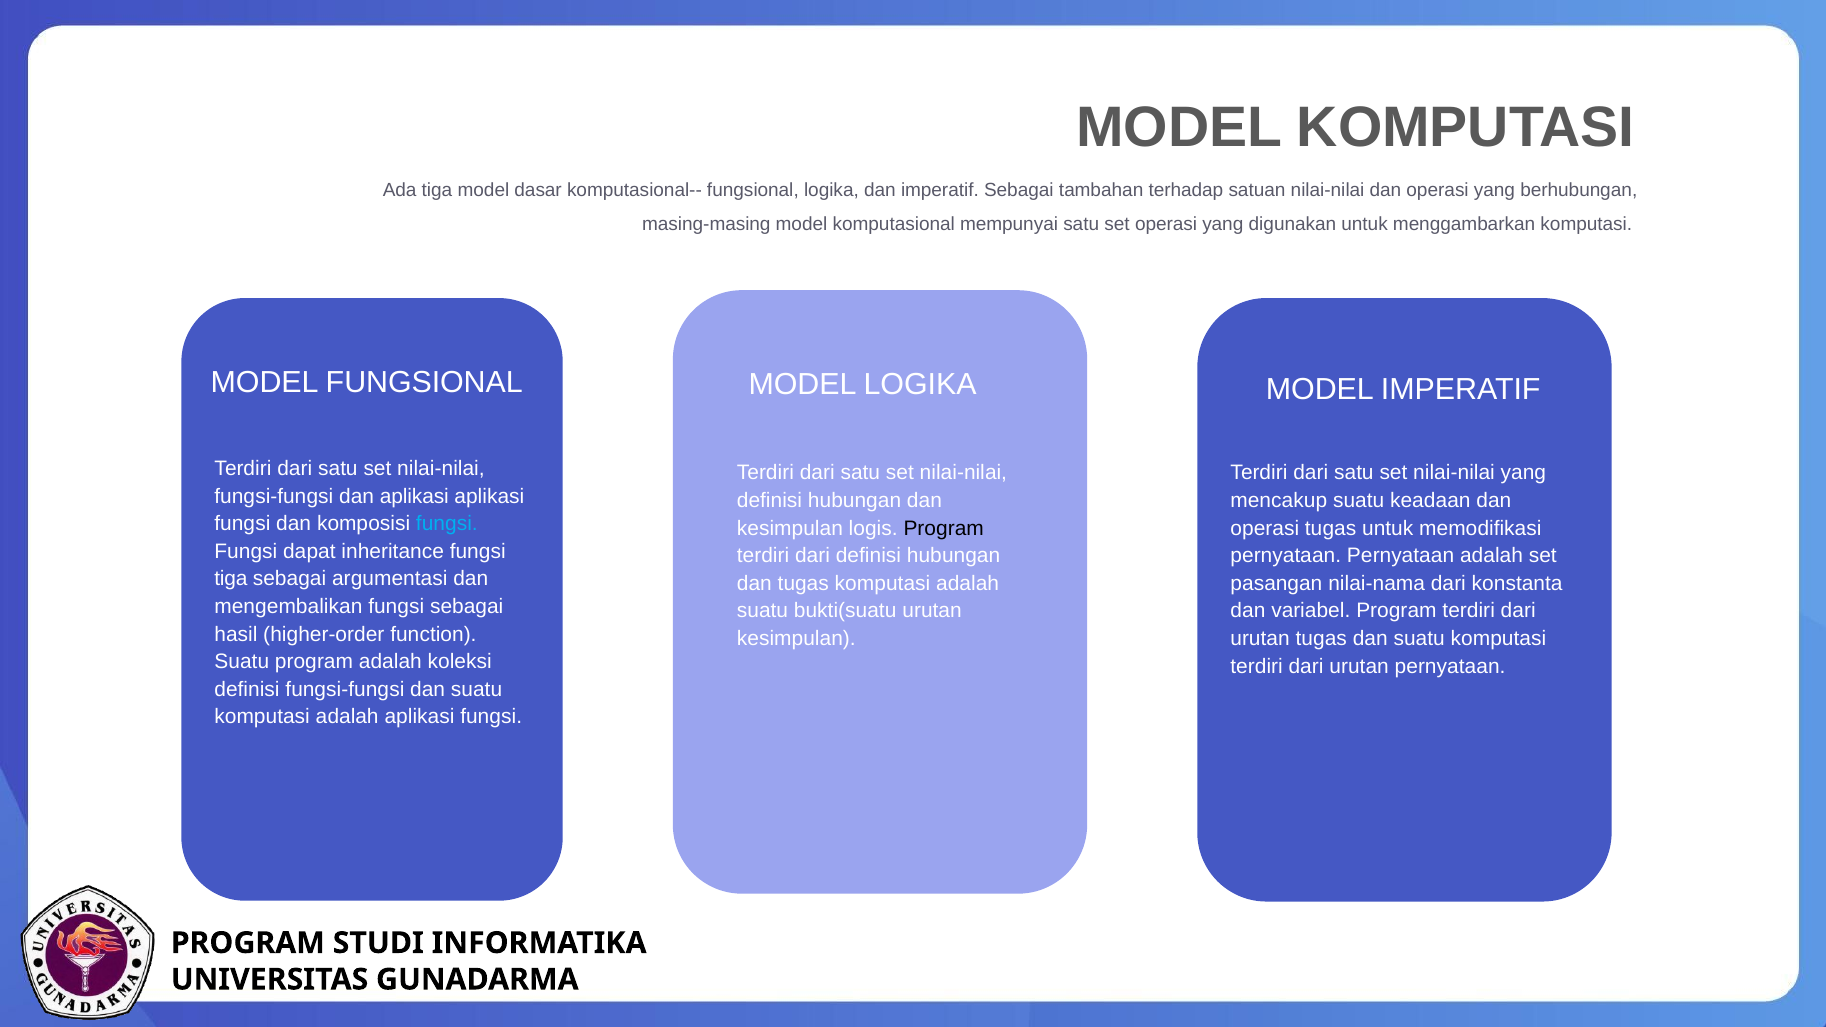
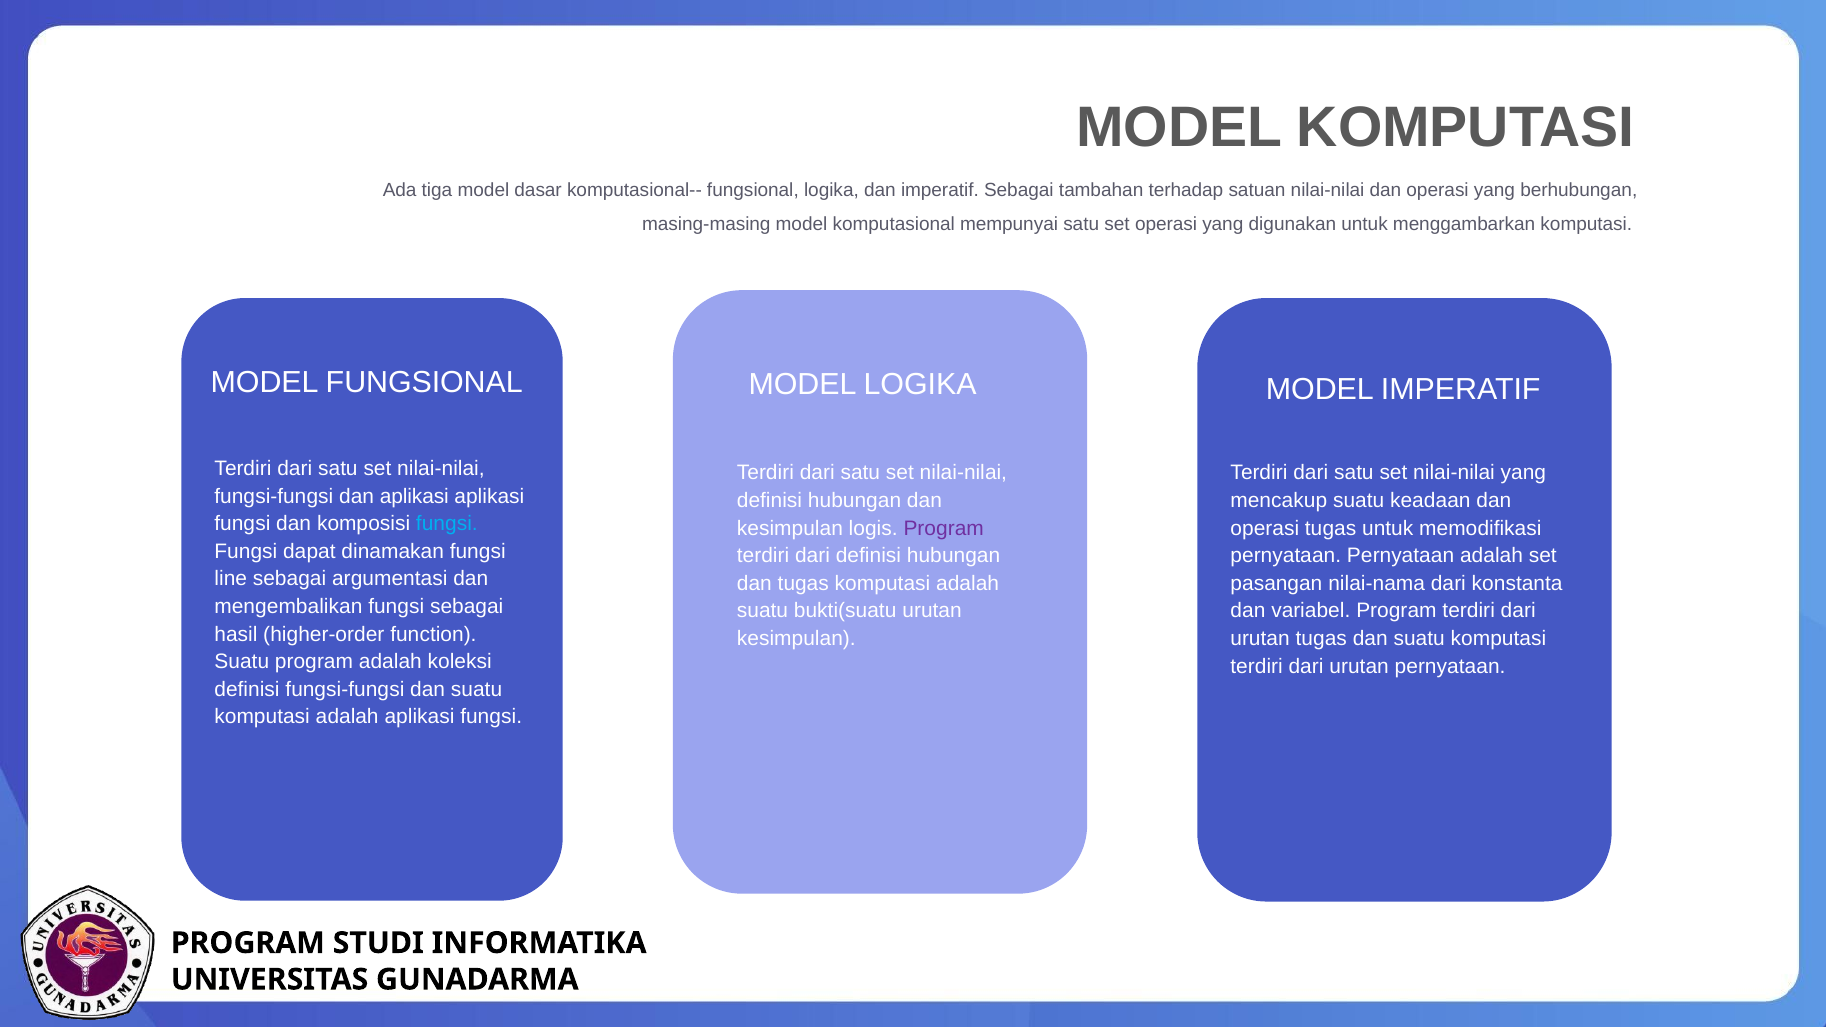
Program colour: black -> purple (944, 528)
inheritance: inheritance -> dinamakan (393, 551)
tiga: tiga -> line (231, 579)
